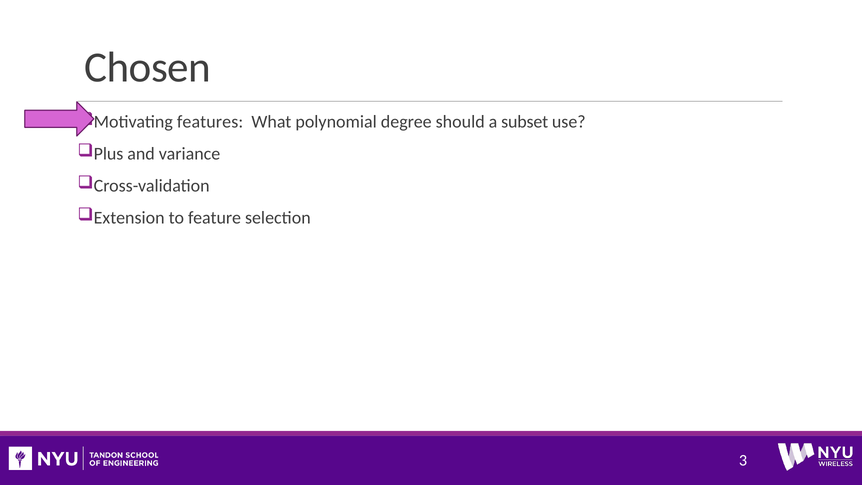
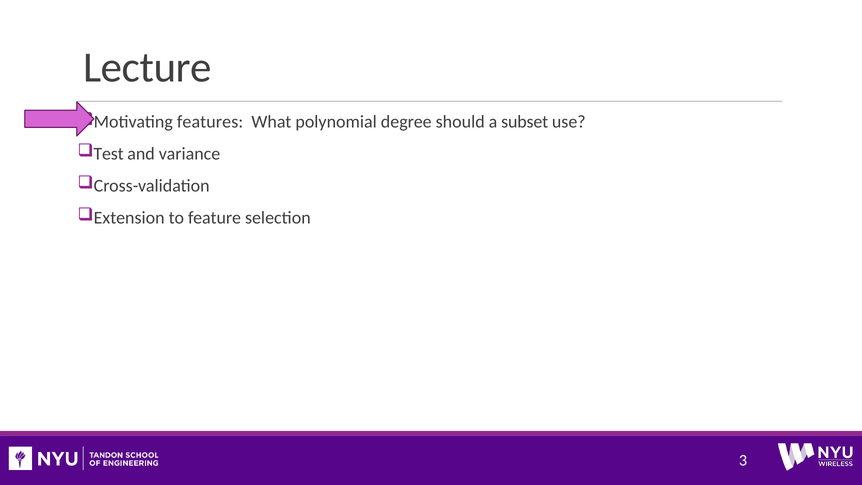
Chosen: Chosen -> Lecture (148, 68)
Plus: Plus -> Test (109, 154)
